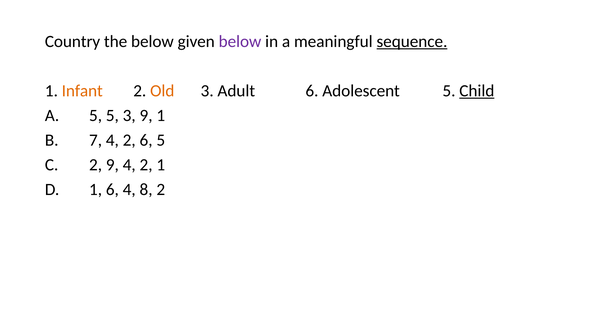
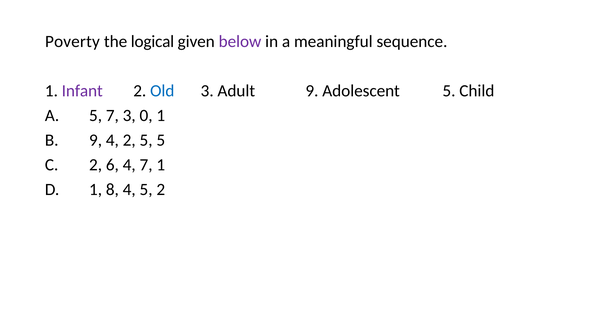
Country: Country -> Poverty (72, 42)
the below: below -> logical (152, 42)
sequence underline: present -> none (412, 42)
Infant colour: orange -> purple (82, 91)
Old colour: orange -> blue (162, 91)
Adult 6: 6 -> 9 (312, 91)
Child underline: present -> none (477, 91)
5 5: 5 -> 7 (112, 116)
3 9: 9 -> 0 (146, 116)
B 7: 7 -> 9 (96, 140)
2 6: 6 -> 5 (146, 140)
2 9: 9 -> 6 (112, 165)
2: 2 -> 7 (146, 165)
1 6: 6 -> 8 (112, 190)
4 8: 8 -> 5 (146, 190)
